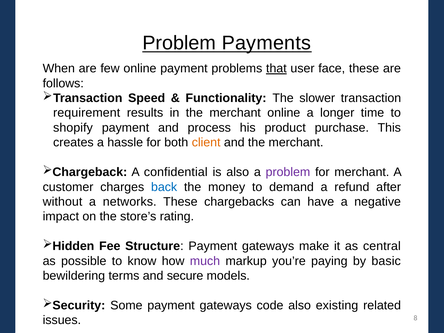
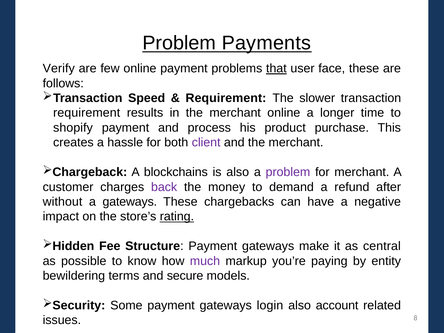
When: When -> Verify (59, 69)
Functionality: Functionality -> Requirement (226, 98)
client colour: orange -> purple (206, 143)
confidential: confidential -> blockchains (176, 172)
back colour: blue -> purple (164, 187)
a networks: networks -> gateways (130, 202)
rating underline: none -> present (177, 217)
basic: basic -> entity (386, 261)
code: code -> login (270, 305)
existing: existing -> account (337, 305)
